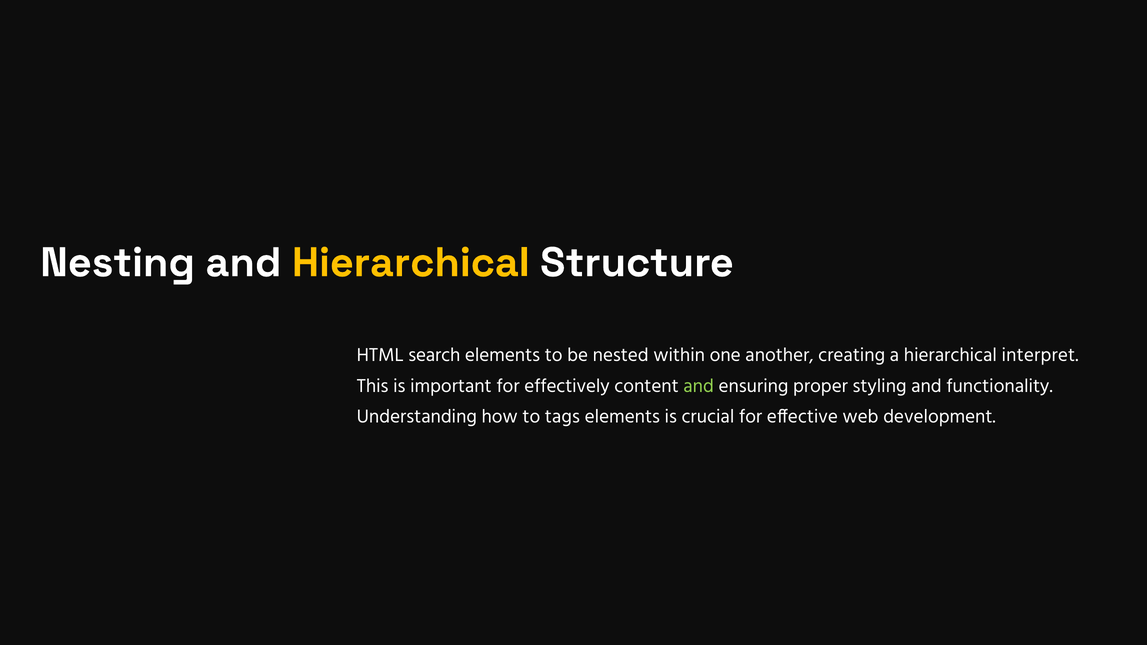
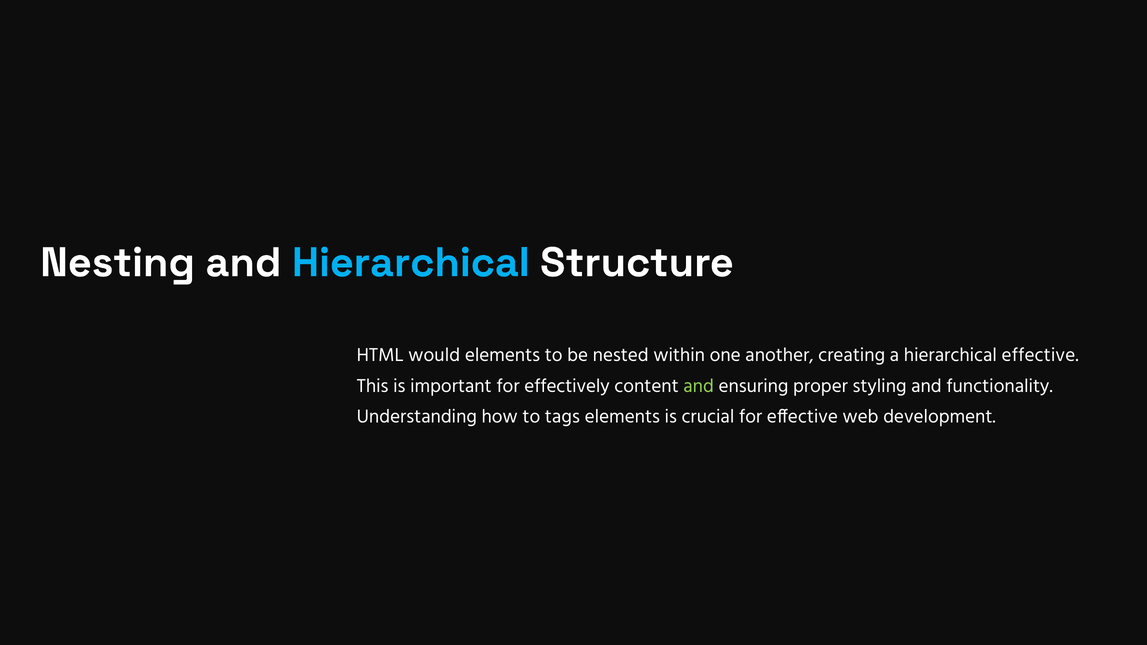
Hierarchical colour: yellow -> light blue (411, 263)
search: search -> would (434, 355)
hierarchical interpret: interpret -> effective (1040, 355)
